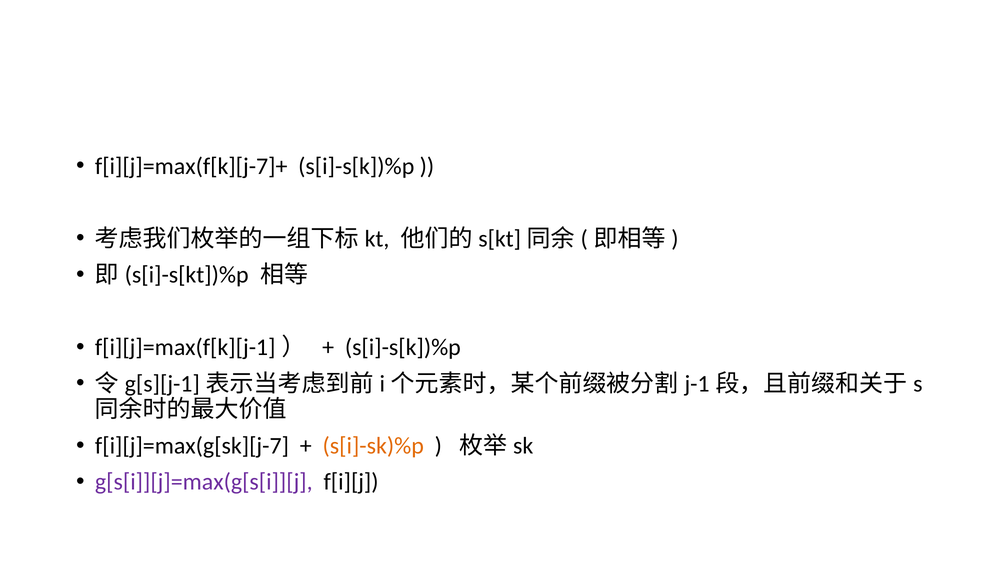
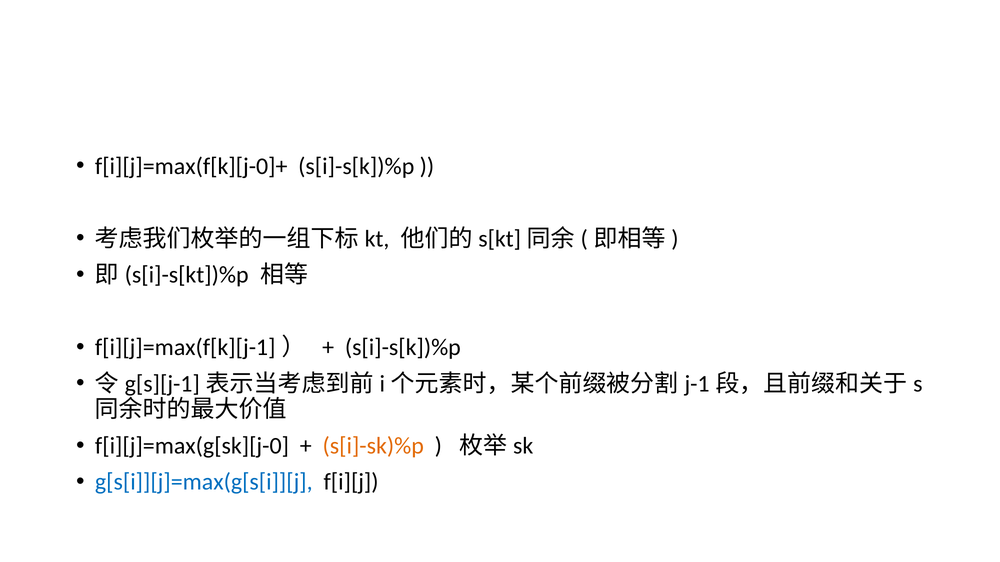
f[i][j]=max(f[k][j-7]+: f[i][j]=max(f[k][j-7]+ -> f[i][j]=max(f[k][j-0]+ (191, 166)
f[i][j]=max(g[sk][j-7: f[i][j]=max(g[sk][j-7 -> f[i][j]=max(g[sk][j-0 (192, 446)
g[s[i]][j]=max(g[s[i]][j colour: purple -> blue (204, 482)
